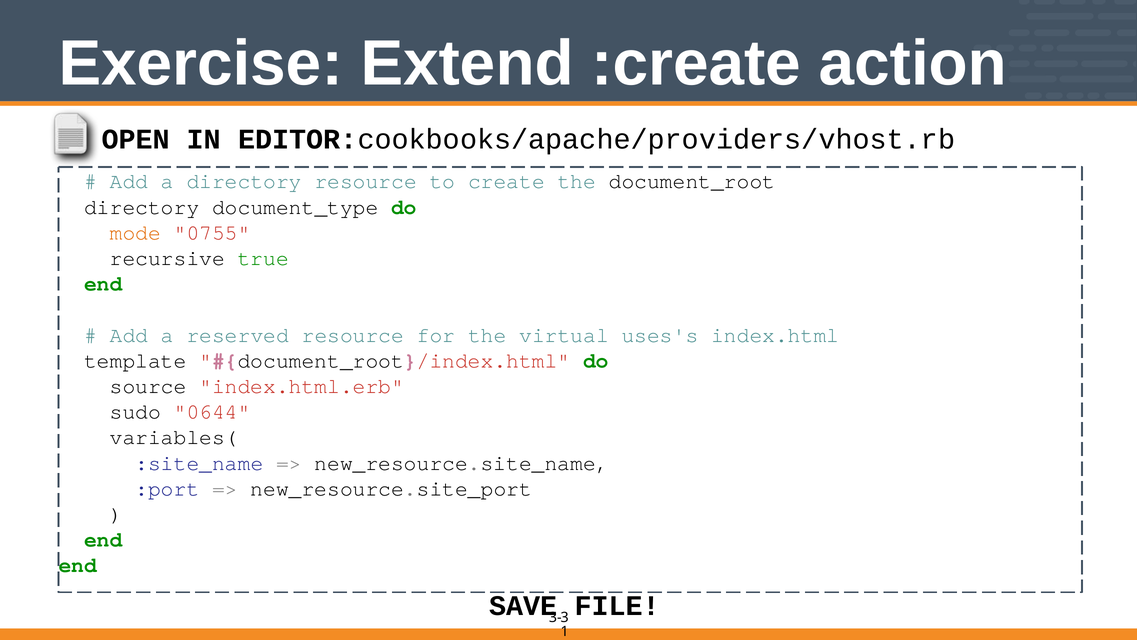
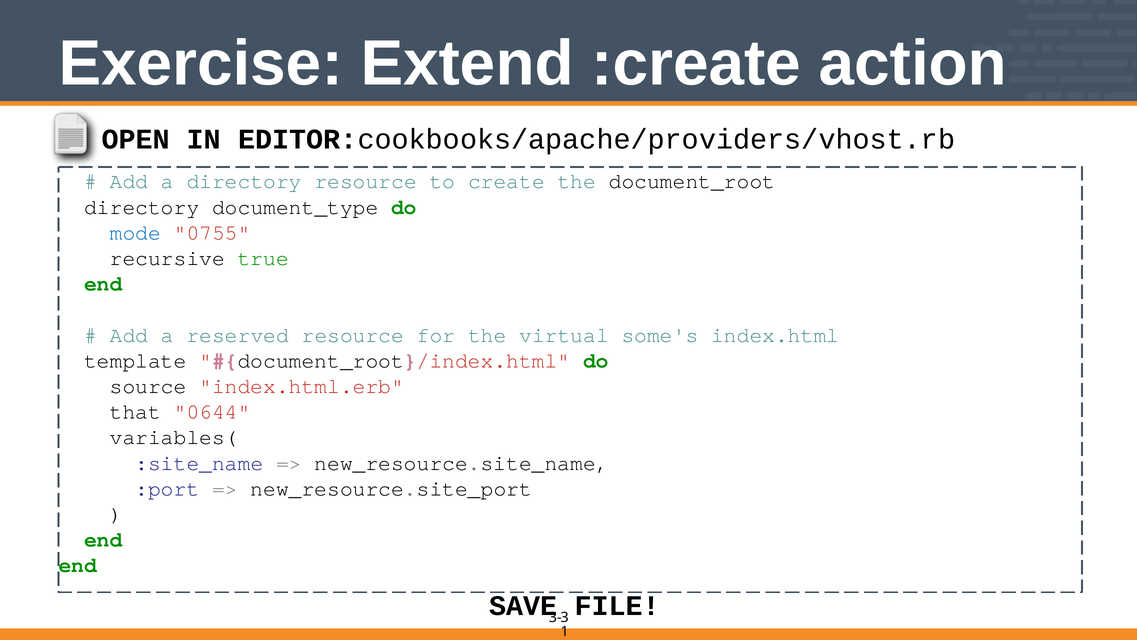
mode colour: orange -> blue (135, 232)
uses's: uses's -> some's (660, 335)
sudo: sudo -> that (135, 412)
